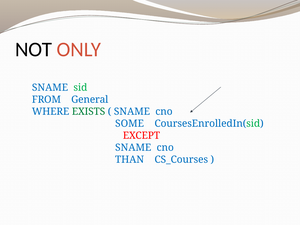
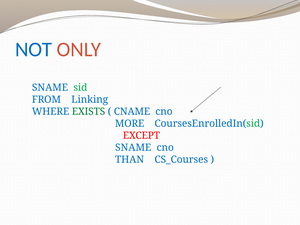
NOT colour: black -> blue (34, 50)
General: General -> Linking (90, 100)
SNAME: SNAME -> CNAME (132, 112)
SOME: SOME -> MORE (130, 124)
